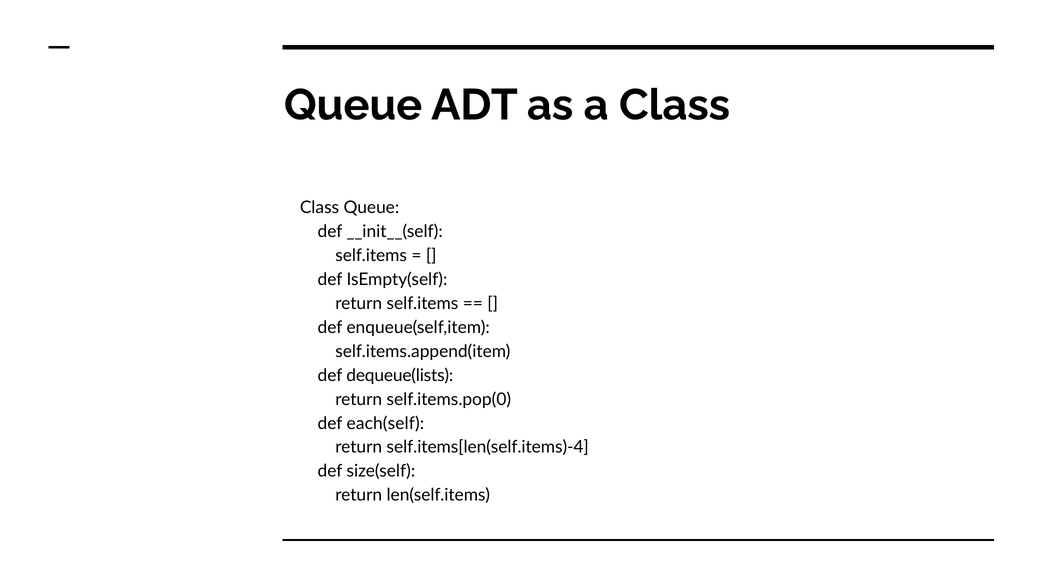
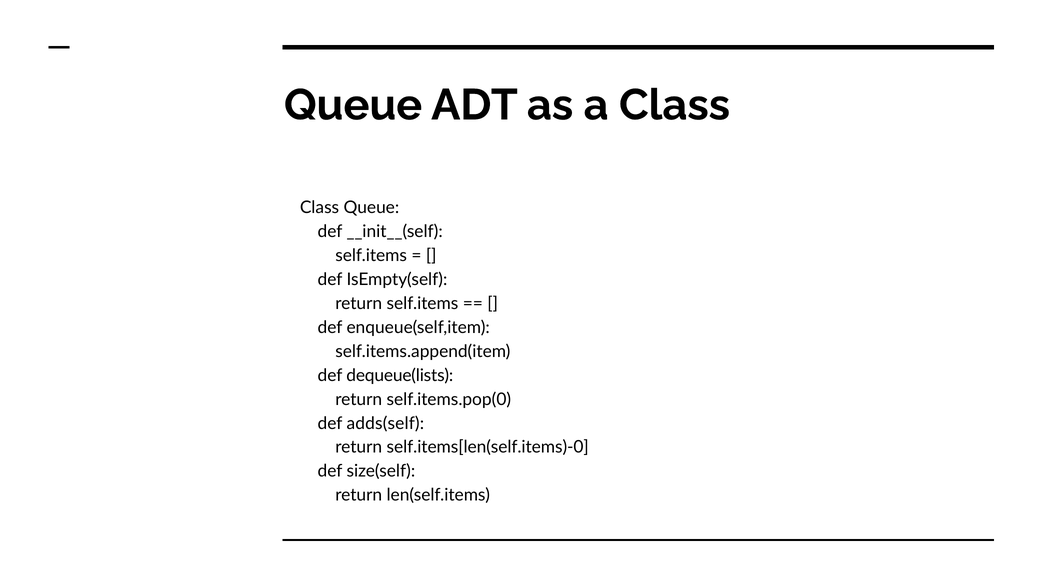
each(self: each(self -> adds(self (385, 423)
self.items[len(self.items)-4: self.items[len(self.items)-4 -> self.items[len(self.items)-0 (488, 447)
